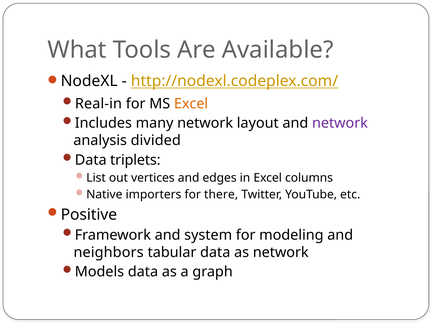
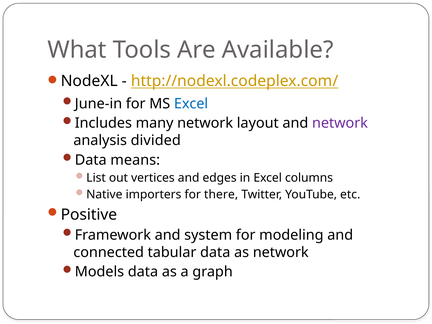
Real-in: Real-in -> June-in (98, 104)
Excel colour: orange -> blue (191, 104)
triplets: triplets -> means (135, 160)
neighbors: neighbors -> connected (109, 252)
